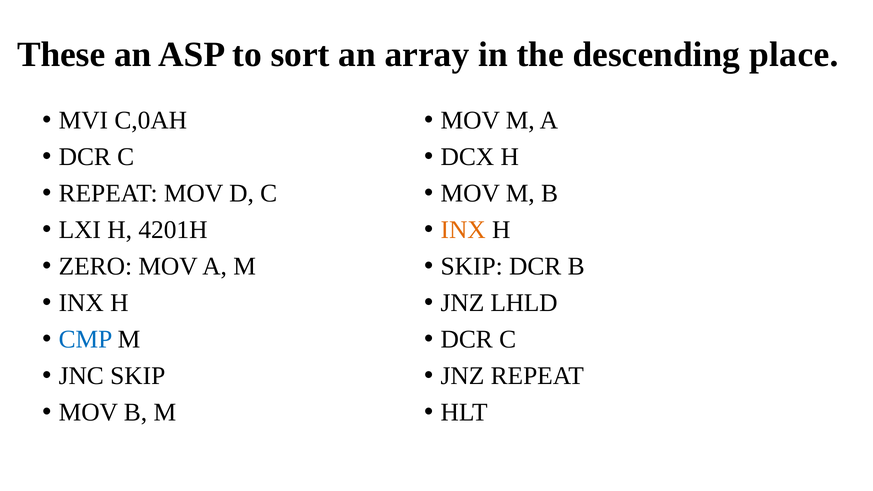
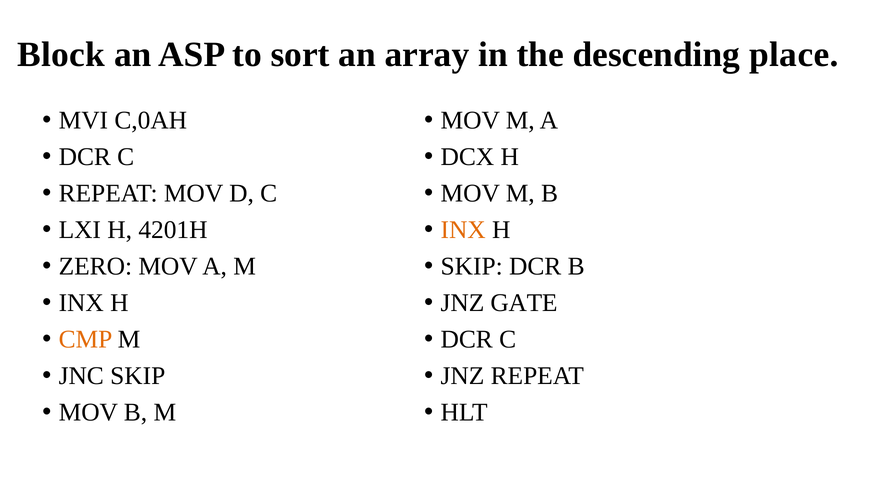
These: These -> Block (61, 55)
LHLD: LHLD -> GATE (524, 303)
CMP colour: blue -> orange (86, 339)
